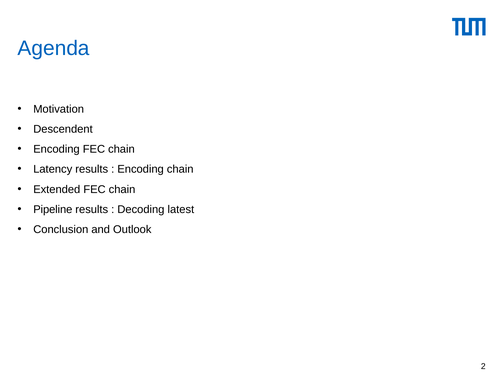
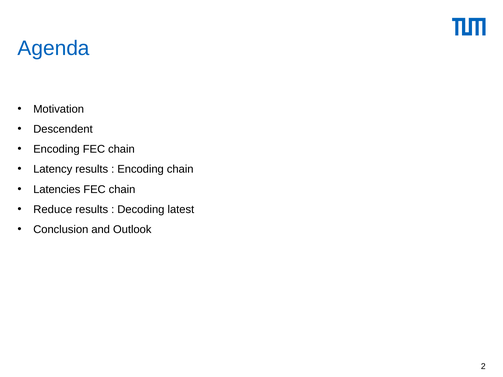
Extended: Extended -> Latencies (57, 190)
Pipeline: Pipeline -> Reduce (53, 210)
